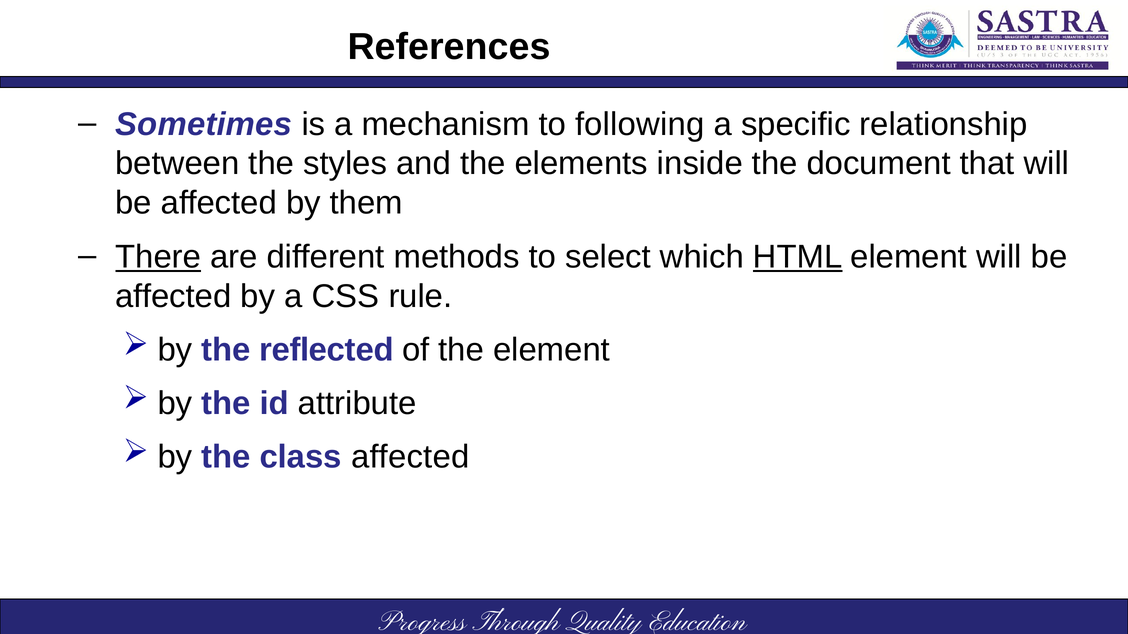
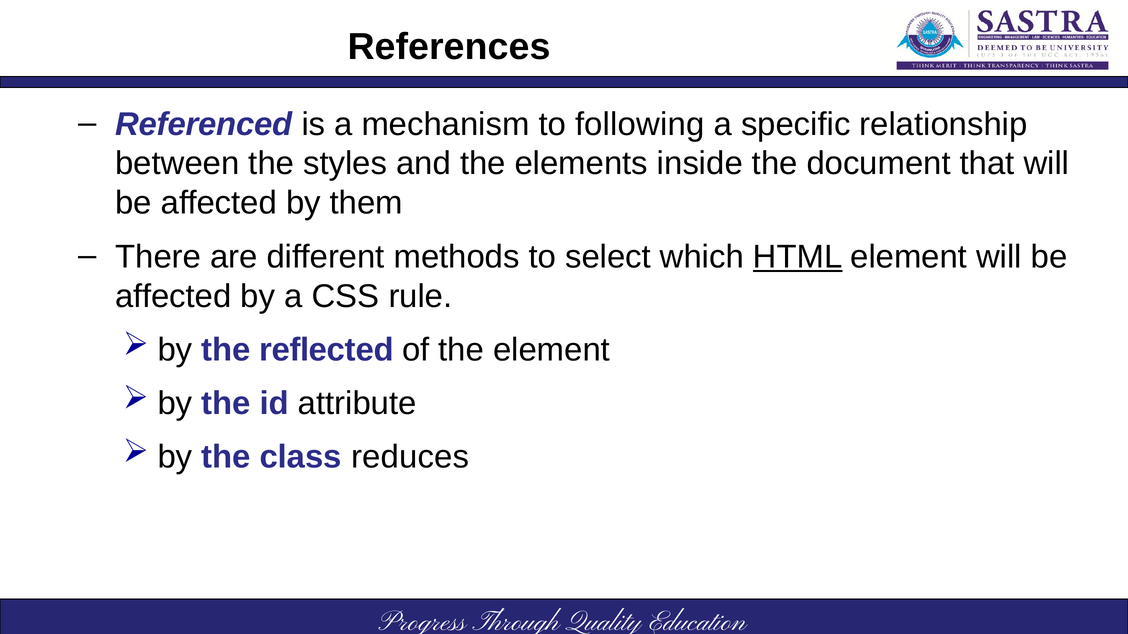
Sometimes: Sometimes -> Referenced (204, 124)
There underline: present -> none (158, 257)
class affected: affected -> reduces (410, 457)
